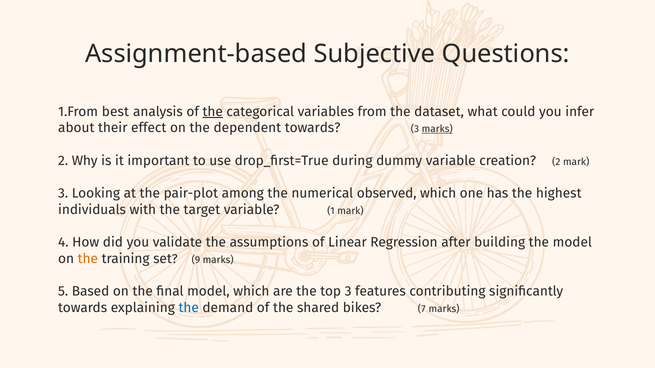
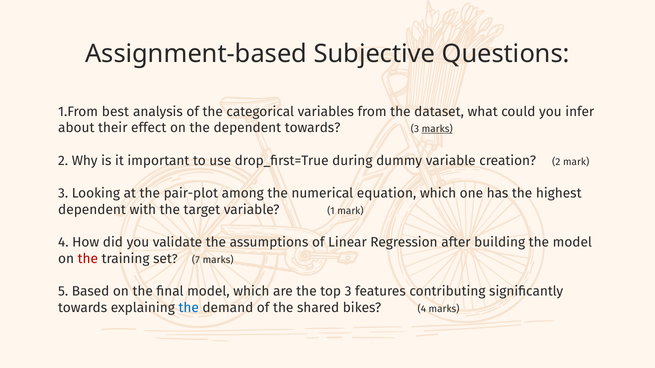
the underline: present -> none (213, 112)
observed: observed -> equation (387, 194)
individuals: individuals -> dependent (92, 210)
the colour: orange -> red (88, 259)
9: 9 -> 7 (196, 260)
bikes 7: 7 -> 4 (422, 309)
